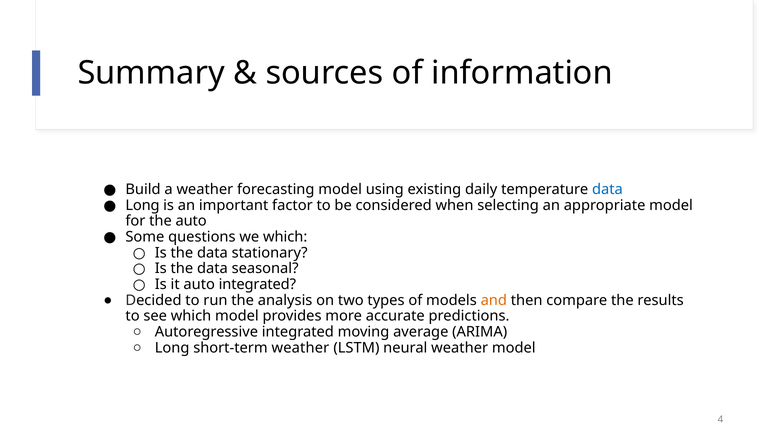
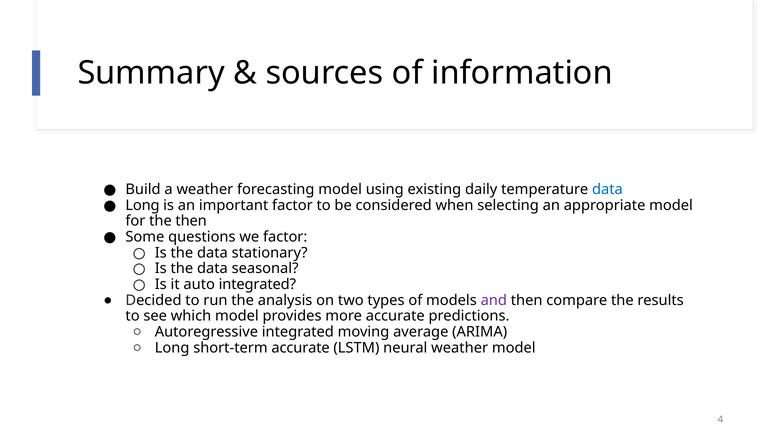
the auto: auto -> then (191, 221)
we which: which -> factor (285, 237)
and colour: orange -> purple (494, 301)
short-term weather: weather -> accurate (301, 348)
